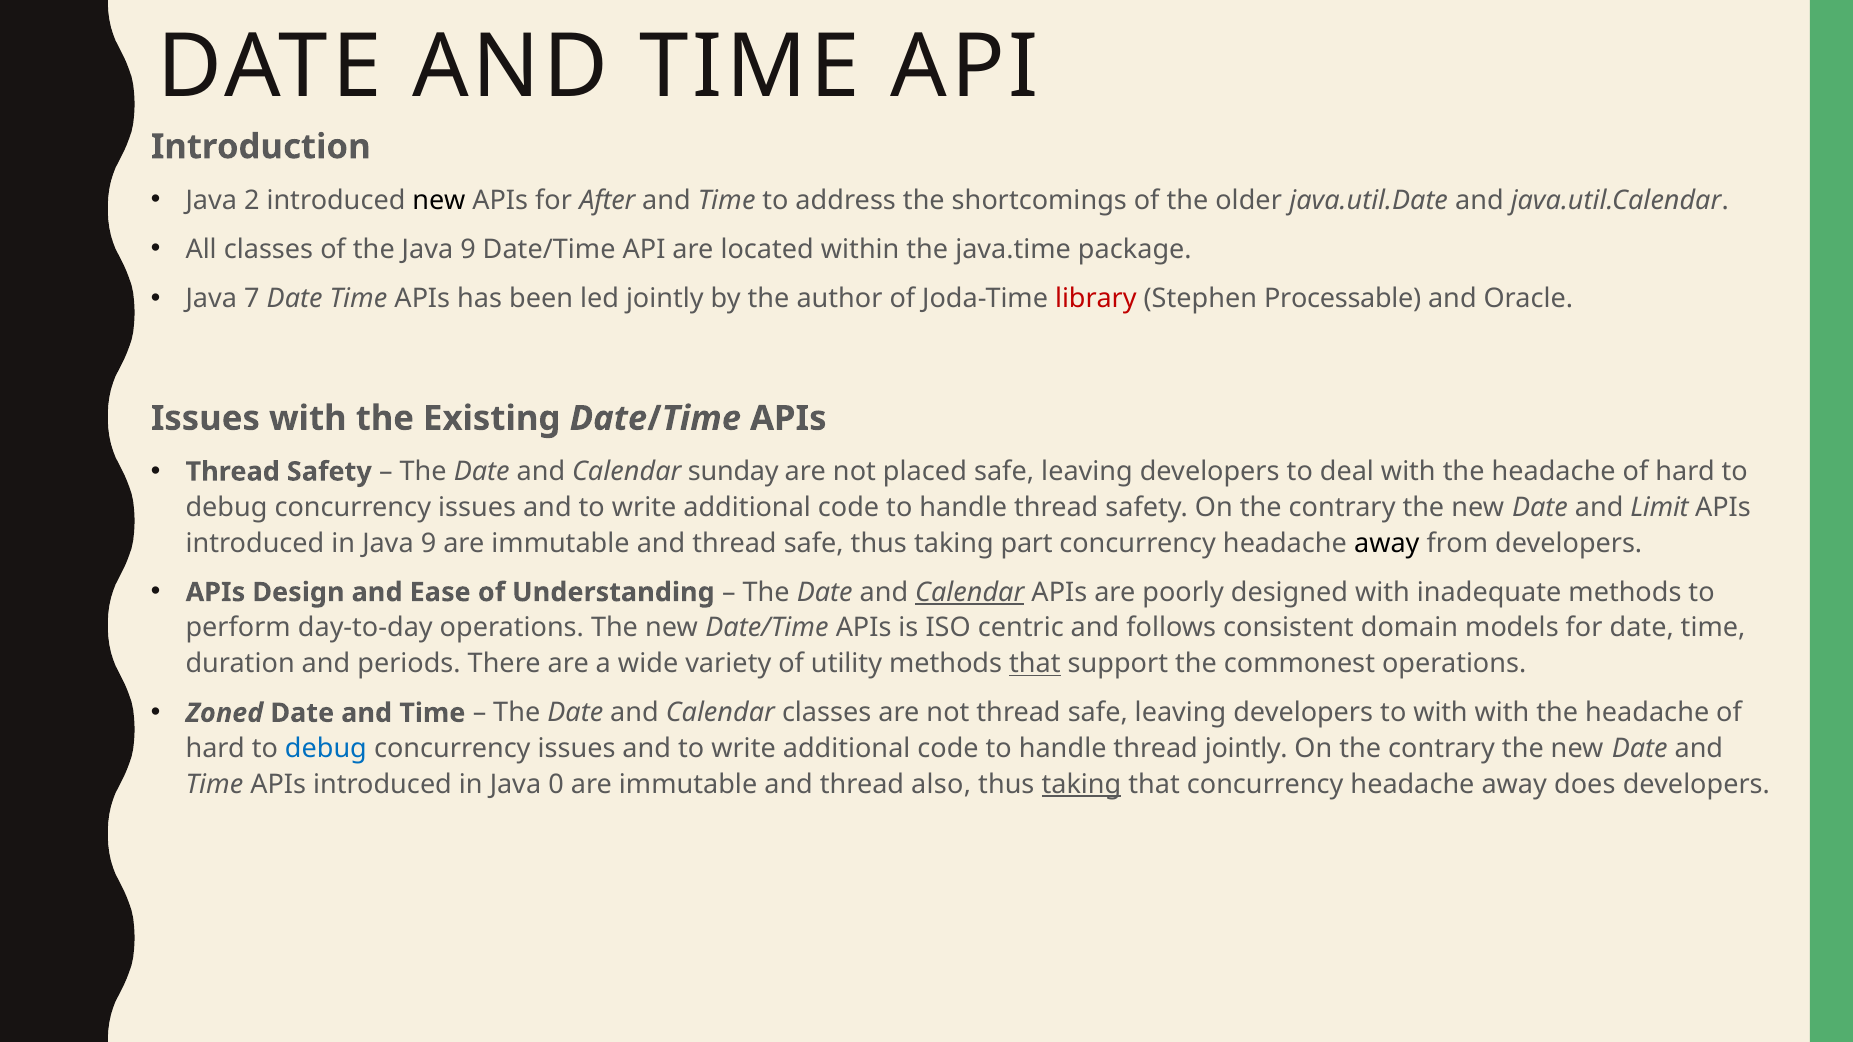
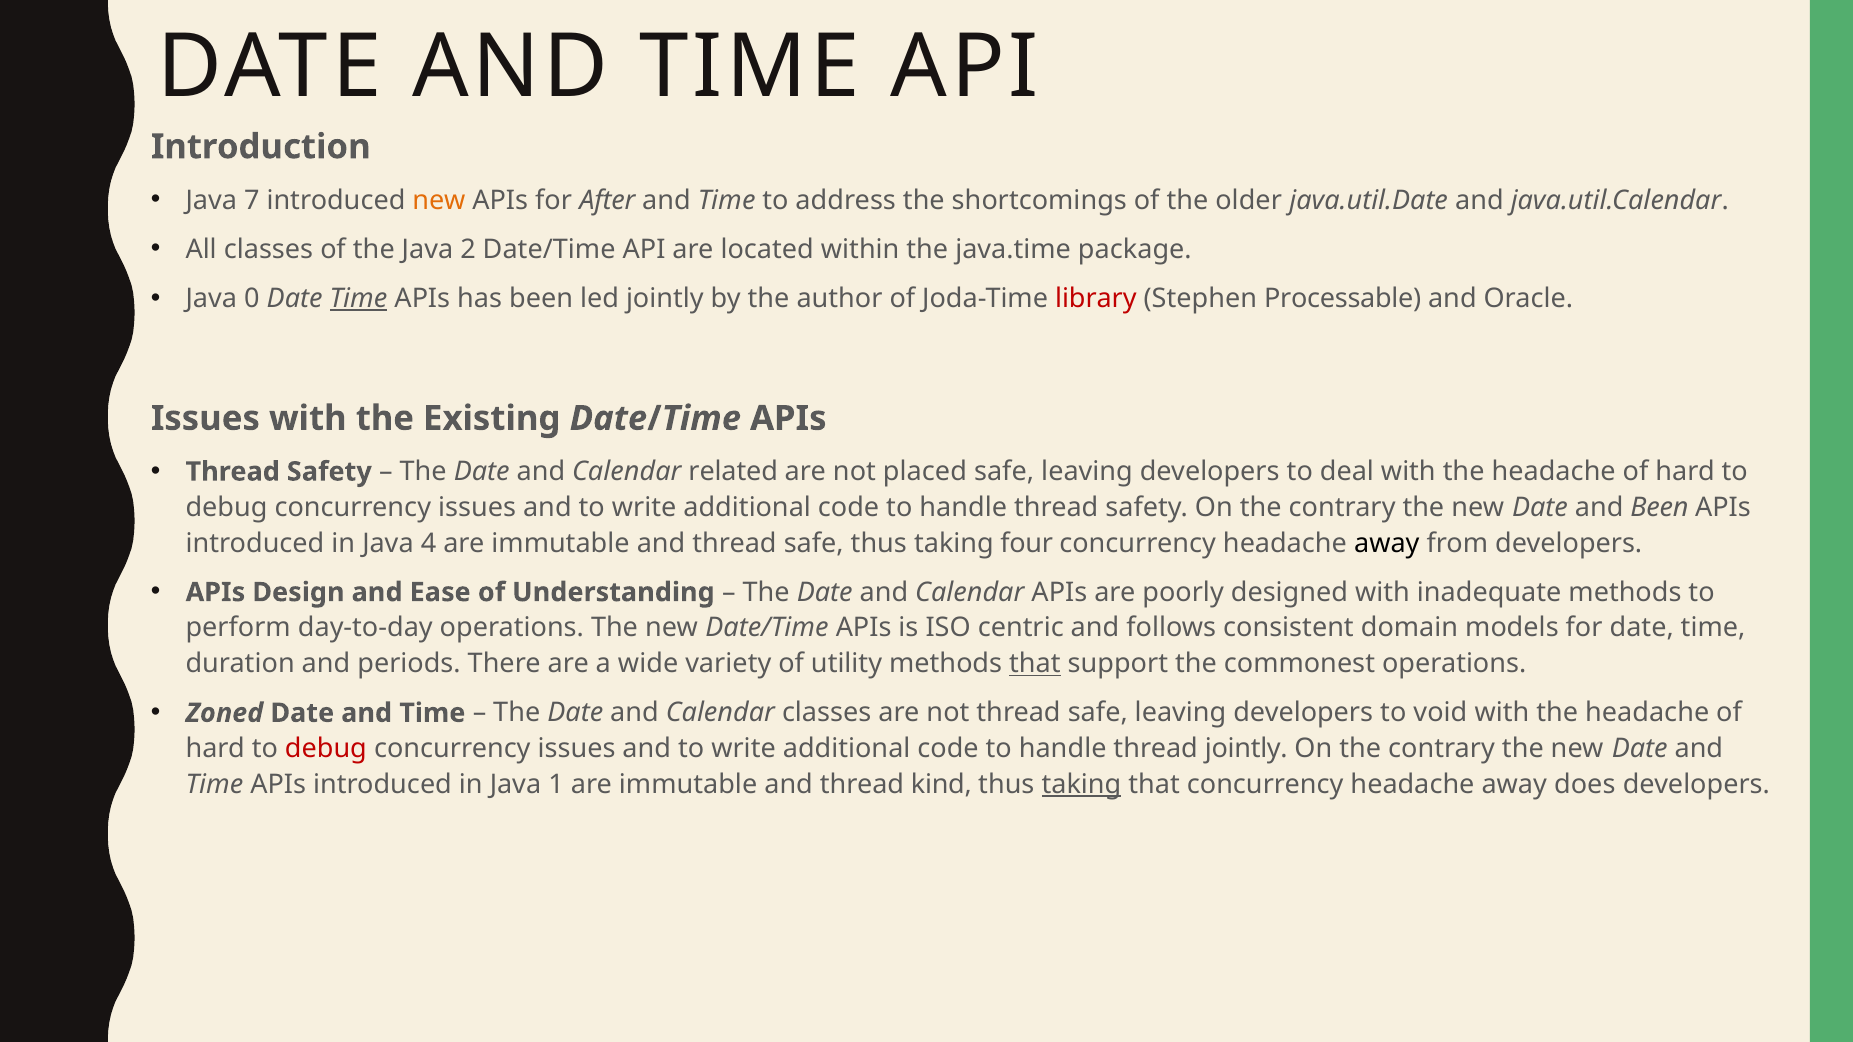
2: 2 -> 7 (252, 200)
new colour: black -> orange (439, 200)
the Java 9: 9 -> 2 (468, 249)
7: 7 -> 0 (252, 299)
Time underline: none -> present (358, 299)
sunday: sunday -> related (733, 472)
and Limit: Limit -> Been (1659, 508)
in Java 9: 9 -> 4 (429, 543)
part: part -> four (1027, 543)
Calendar underline: present -> none (970, 592)
to with: with -> void (1440, 713)
debug colour: blue -> red (326, 749)
0: 0 -> 1 (556, 785)
also: also -> kind (941, 785)
